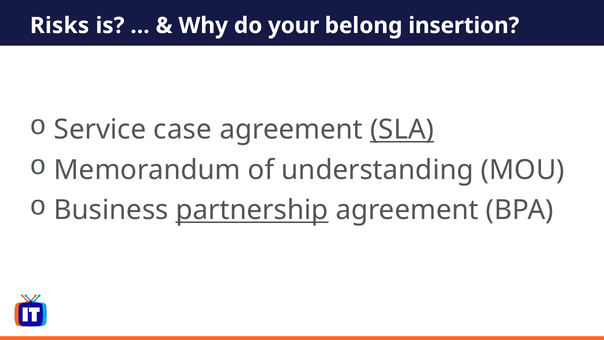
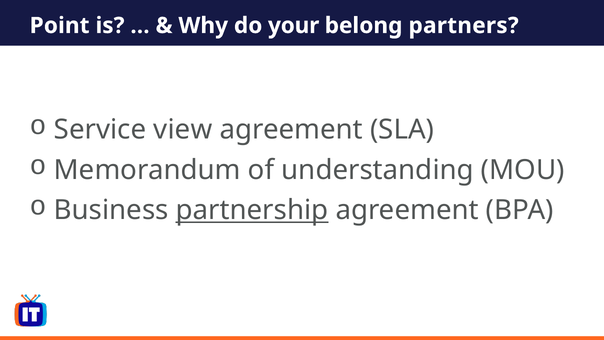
Risks: Risks -> Point (60, 26)
insertion: insertion -> partners (464, 26)
case: case -> view (183, 130)
SLA underline: present -> none (402, 130)
